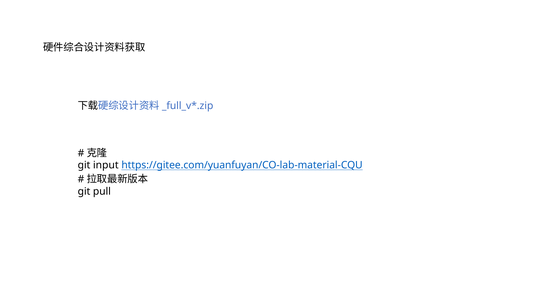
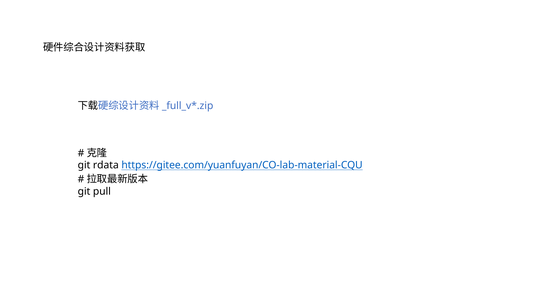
input: input -> rdata (106, 165)
